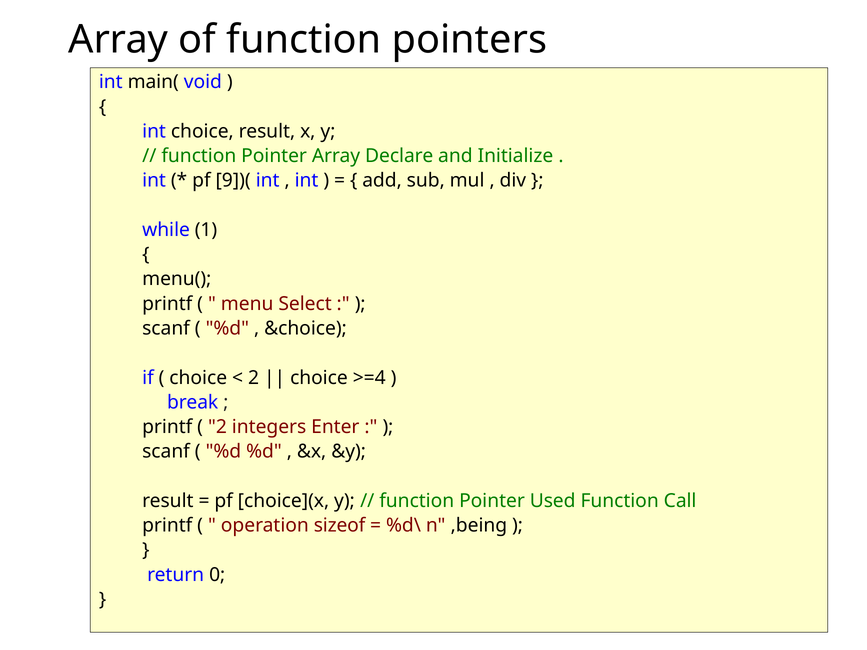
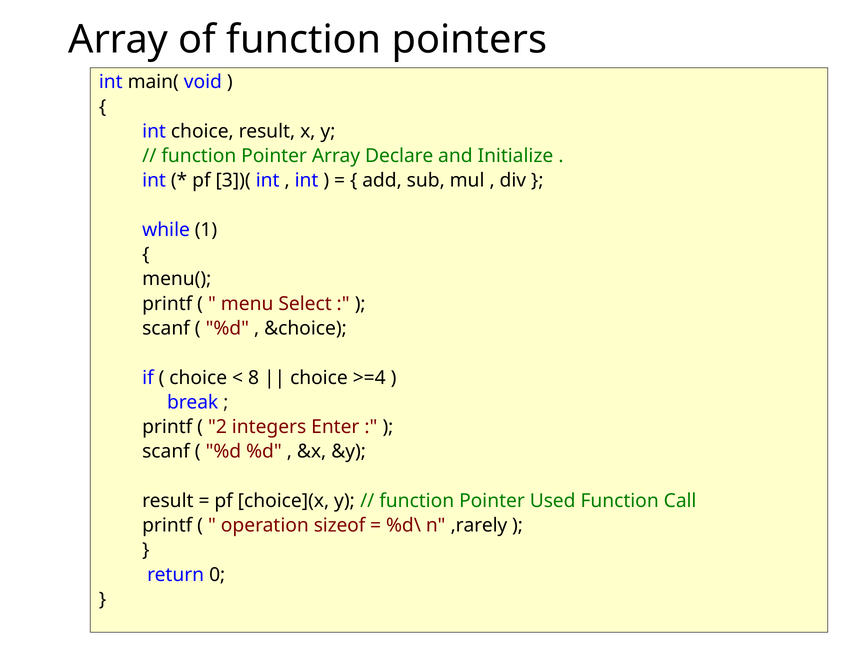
9])(: 9])( -> 3])( (233, 181)
2: 2 -> 8 (254, 378)
,being: ,being -> ,rarely (479, 526)
